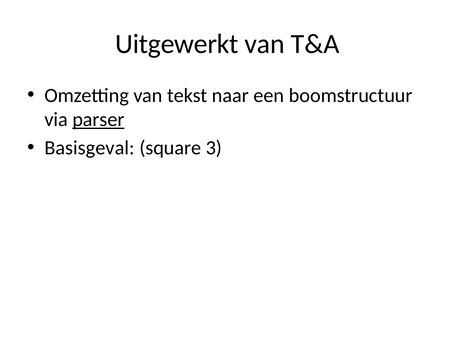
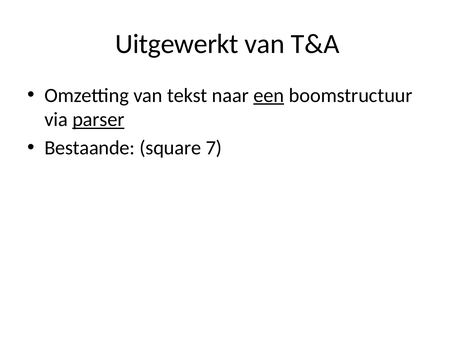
een underline: none -> present (269, 95)
Basisgeval: Basisgeval -> Bestaande (90, 148)
3: 3 -> 7 (214, 148)
